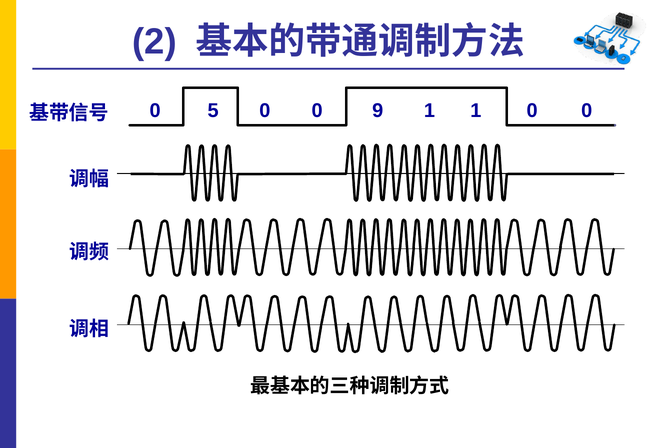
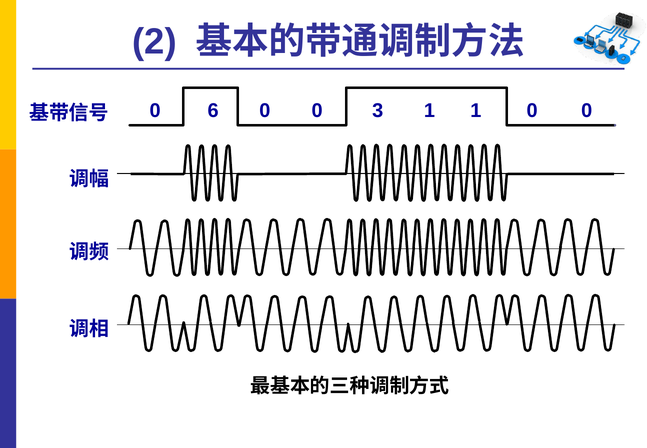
5: 5 -> 6 (213, 111)
9: 9 -> 3 (378, 111)
